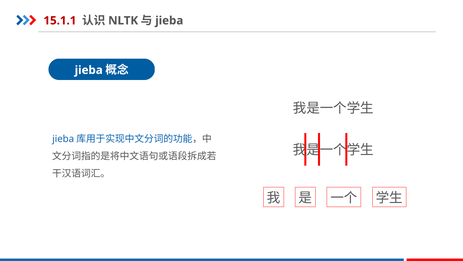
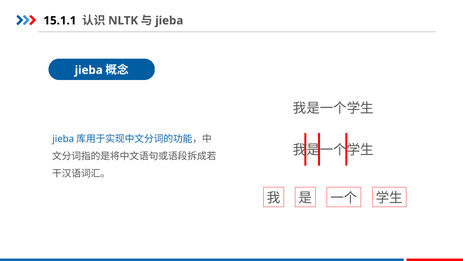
15.1.1 colour: red -> black (60, 21)
